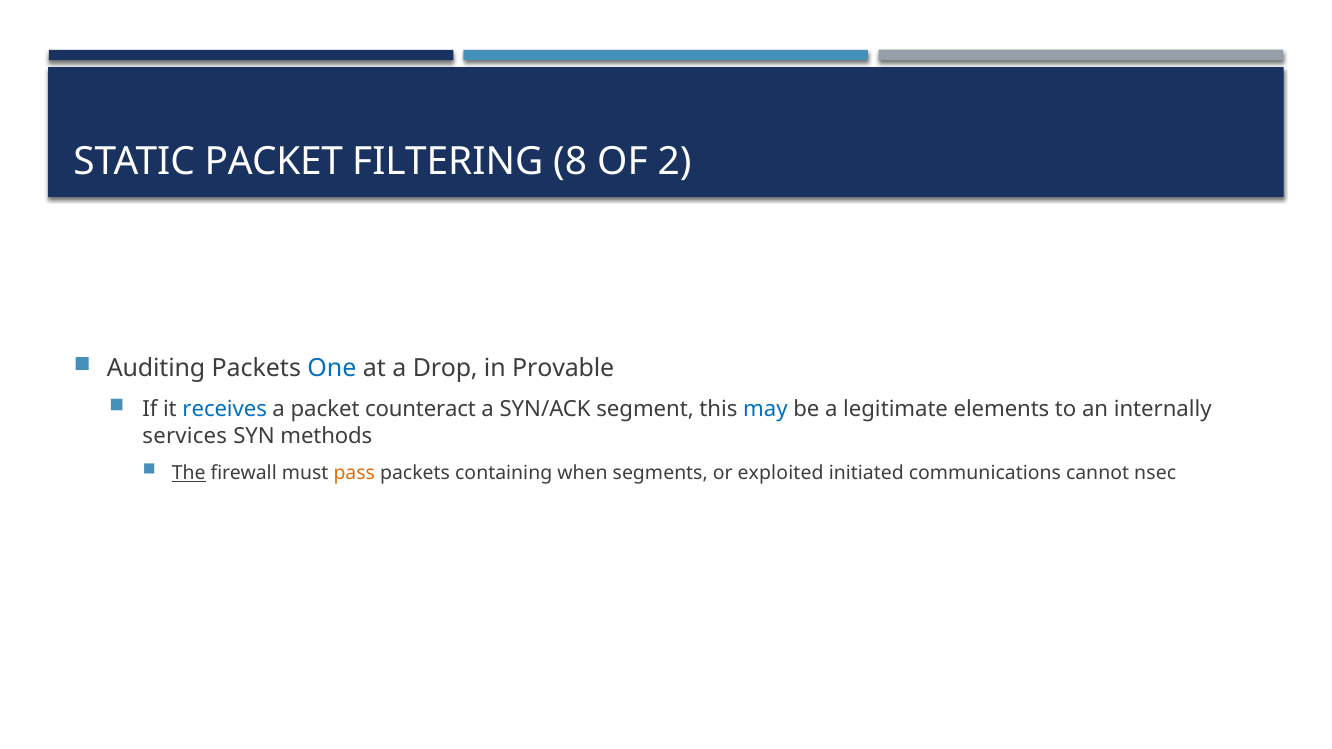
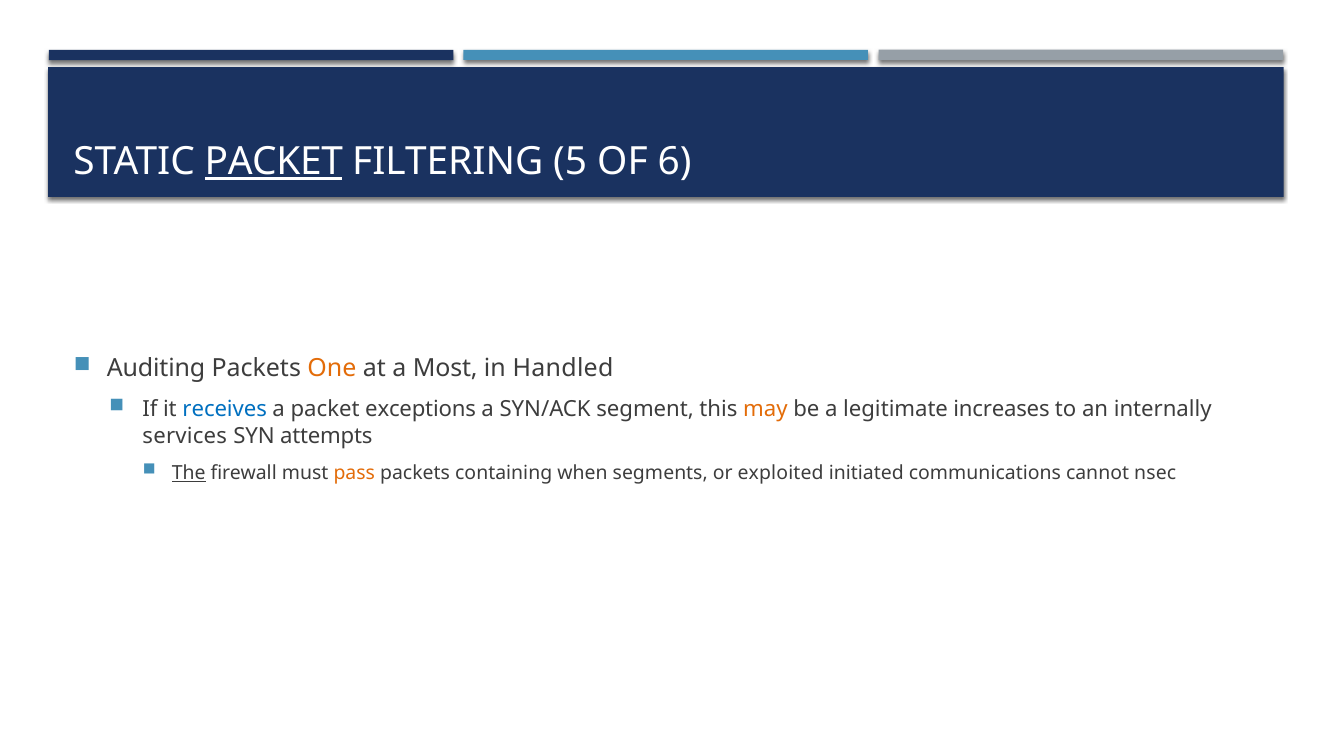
PACKET underline: none -> present (274, 162)
8: 8 -> 5 (570, 162)
2: 2 -> 6 (675, 162)
One colour: blue -> orange (332, 368)
Drop: Drop -> Most (445, 368)
Provable: Provable -> Handled (563, 368)
counteract: counteract -> exceptions (421, 409)
may colour: blue -> orange (765, 409)
elements: elements -> increases (1002, 409)
methods: methods -> attempts (326, 436)
